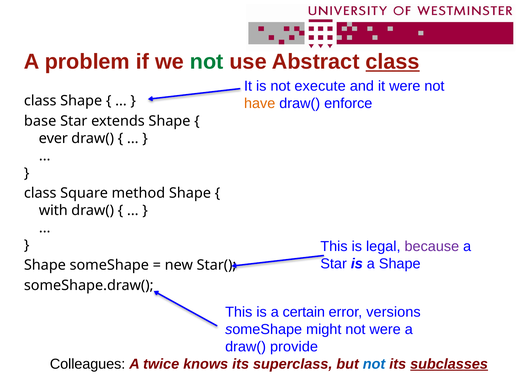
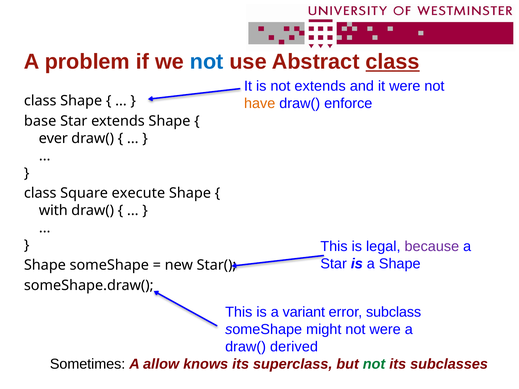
not colour: green -> blue (207, 62)
not execute: execute -> extends (320, 86)
method: method -> execute (138, 193)
certain: certain -> variant (304, 312)
versions: versions -> subclass (394, 312)
provide: provide -> derived (294, 347)
Colleagues: Colleagues -> Sometimes (88, 364)
twice: twice -> allow (161, 364)
not colour: blue -> green (374, 364)
subclasses underline: present -> none (449, 364)
